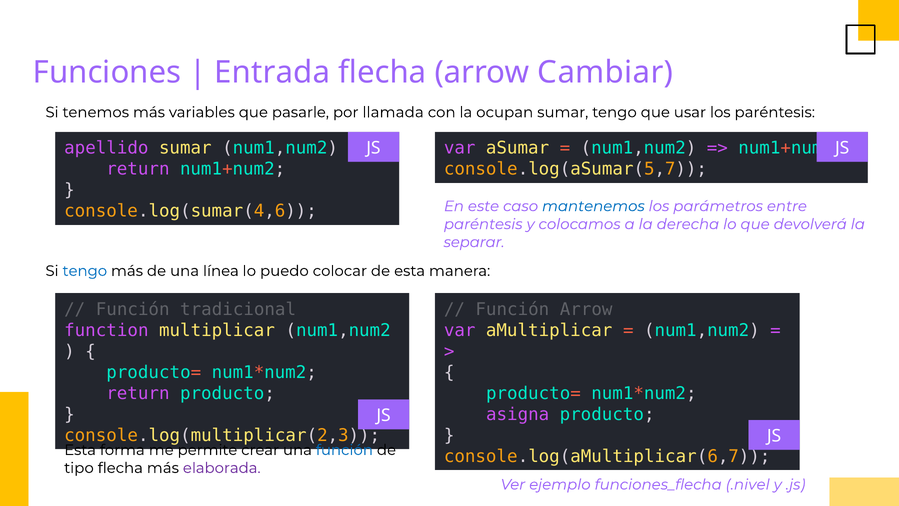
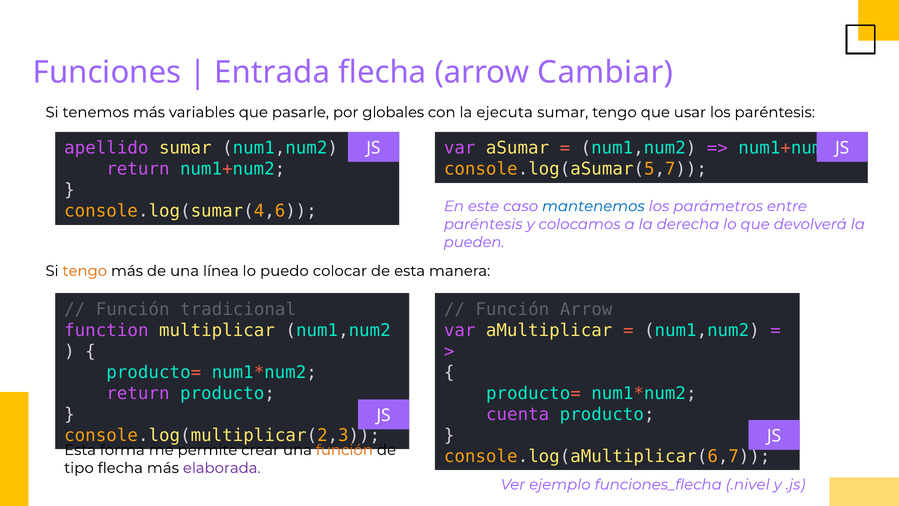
llamada: llamada -> globales (393, 112)
ocupan: ocupan -> ejecuta (505, 112)
separar: separar -> pueden (474, 242)
tengo colour: blue -> orange (85, 271)
asigna: asigna -> cuenta (518, 414)
función colour: blue -> orange (344, 450)
